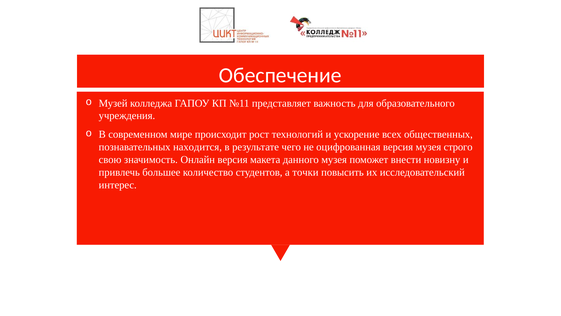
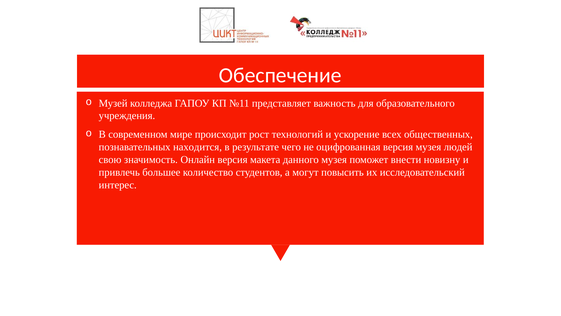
строго: строго -> людей (458, 147)
точки: точки -> могут (305, 172)
